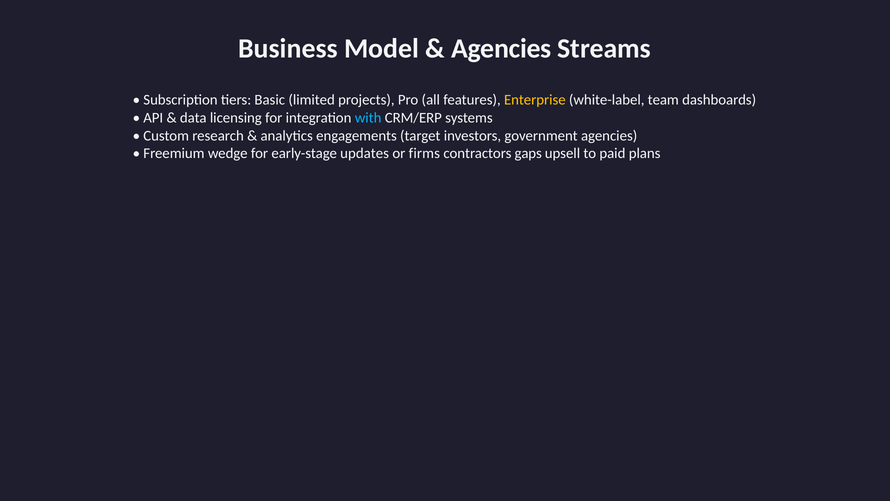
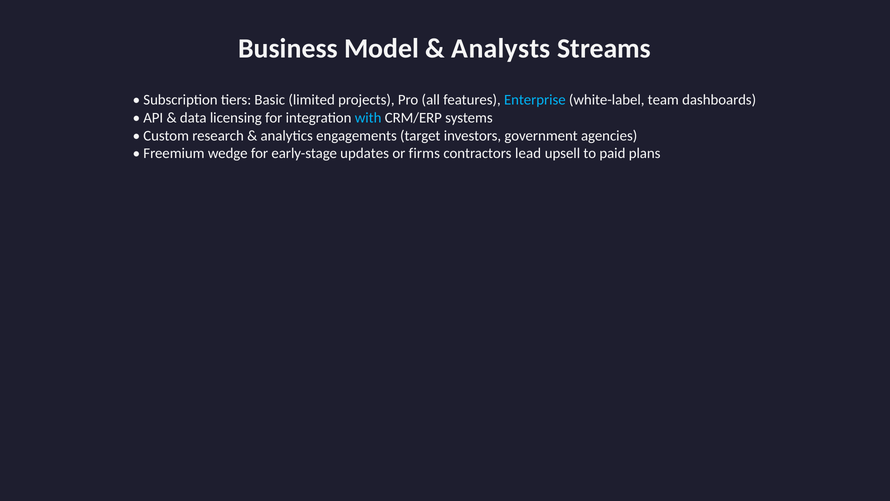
Agencies: Agencies -> Analysts (501, 49)
Enterprise colour: yellow -> light blue (535, 100)
gaps: gaps -> lead (528, 153)
